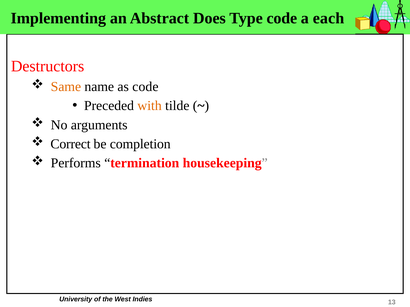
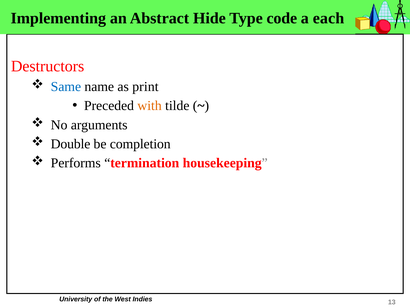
Does: Does -> Hide (209, 18)
Same colour: orange -> blue (66, 87)
as code: code -> print (145, 87)
Correct: Correct -> Double (71, 144)
